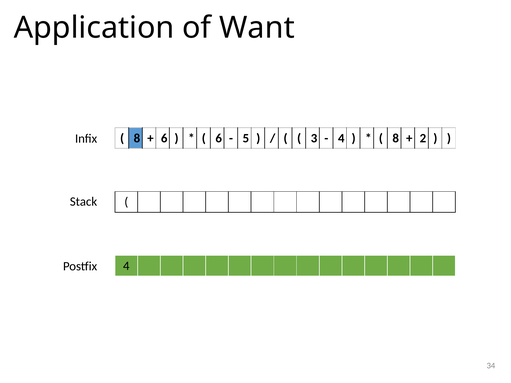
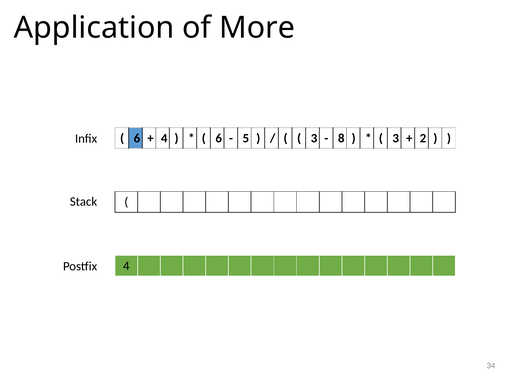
Want: Want -> More (257, 28)
8: 8 -> 6 (137, 138)
6: 6 -> 4 (164, 138)
4: 4 -> 8 (341, 138)
8: 8 -> 3 (396, 138)
